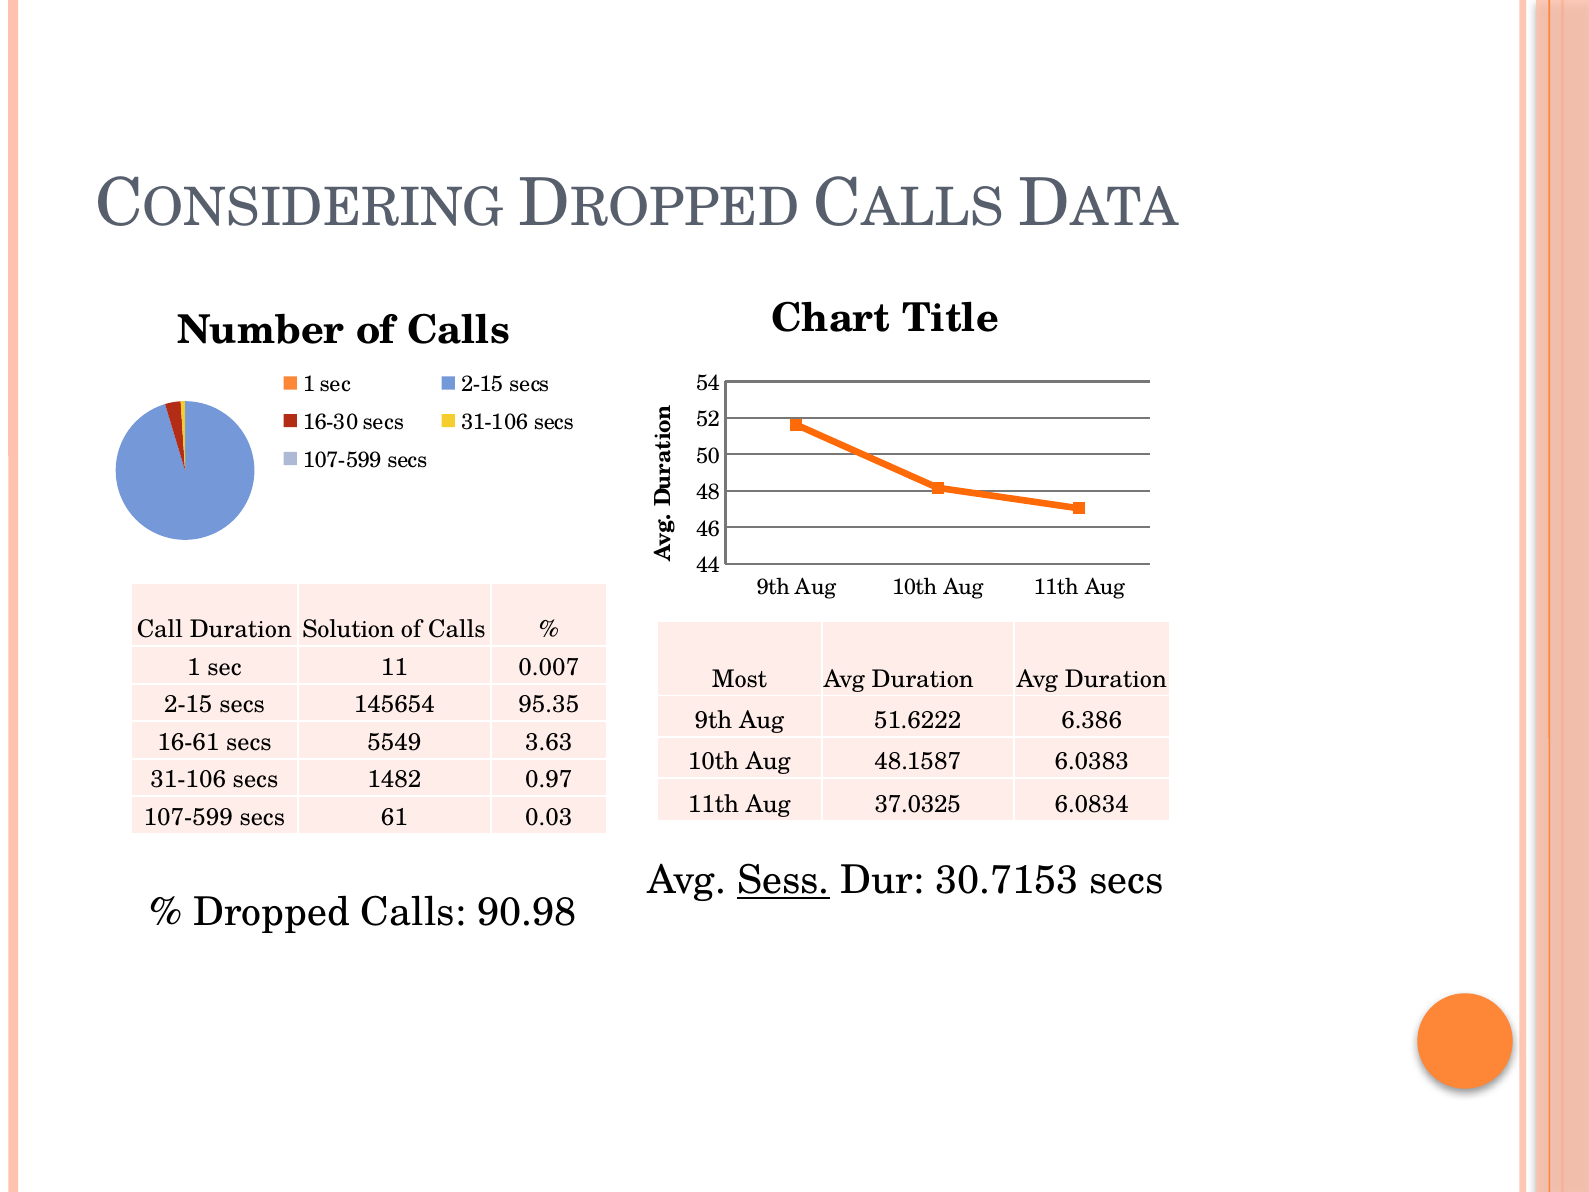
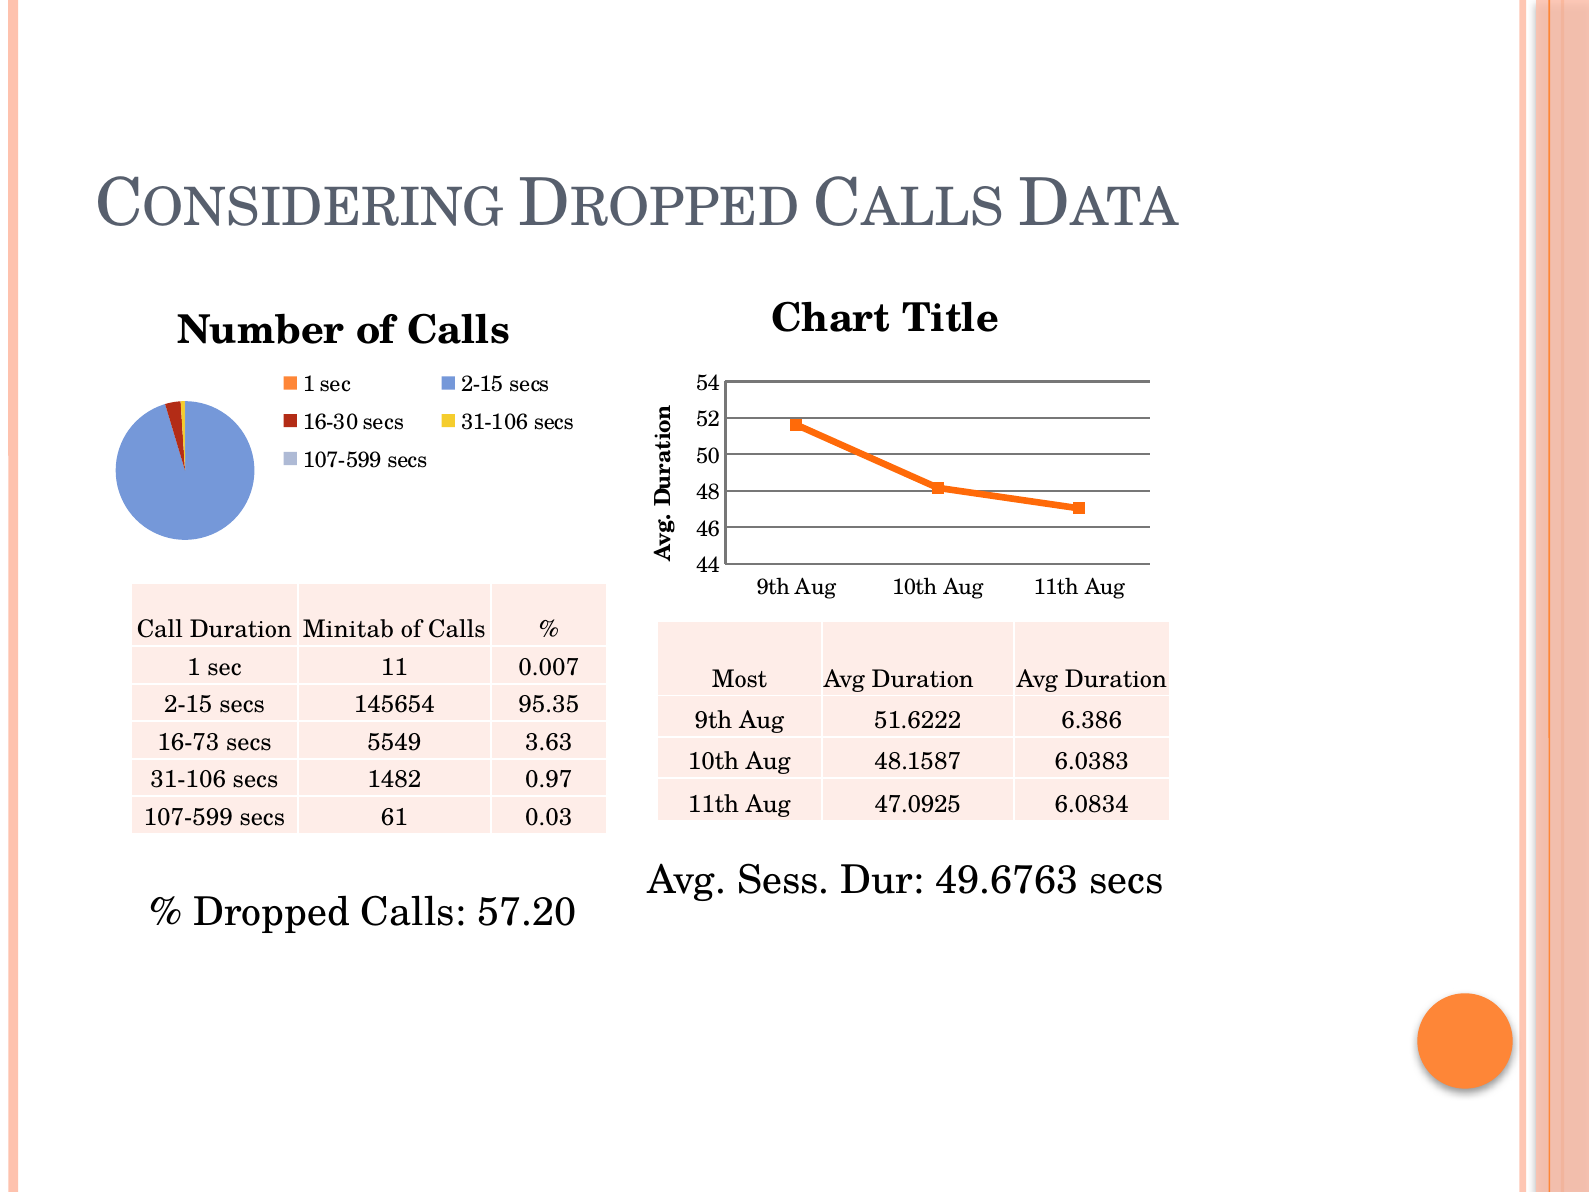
Solution: Solution -> Minitab (348, 630)
16-61: 16-61 -> 16-73 (188, 742)
37.0325: 37.0325 -> 47.0925 (918, 805)
Sess underline: present -> none (783, 880)
30.7153: 30.7153 -> 49.6763 (1007, 880)
90.98: 90.98 -> 57.20 (527, 913)
